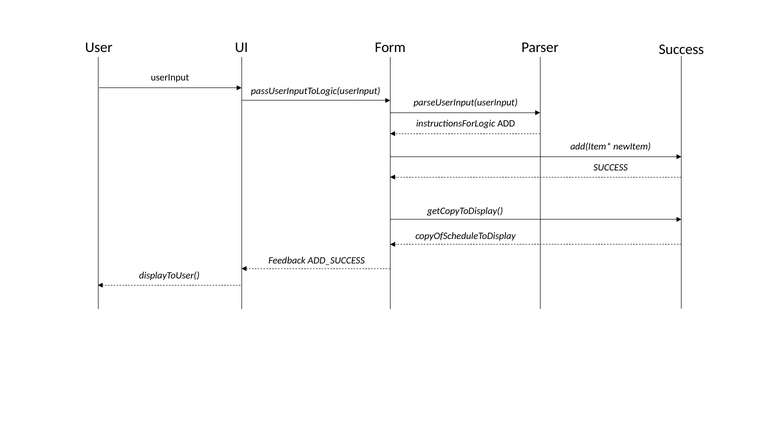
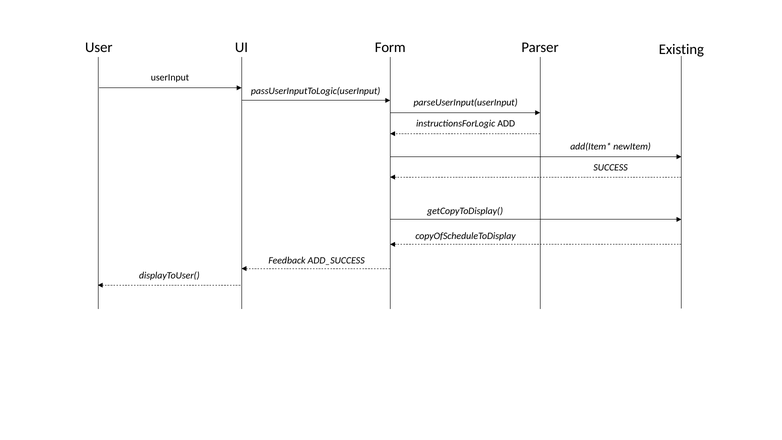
Parser Success: Success -> Existing (681, 49)
